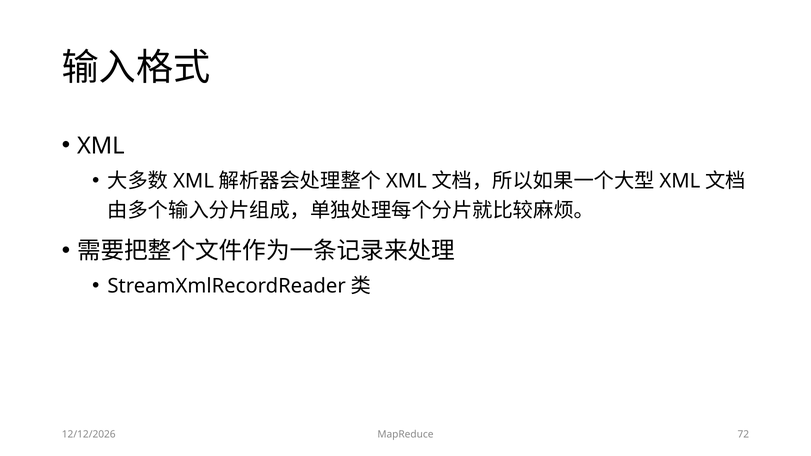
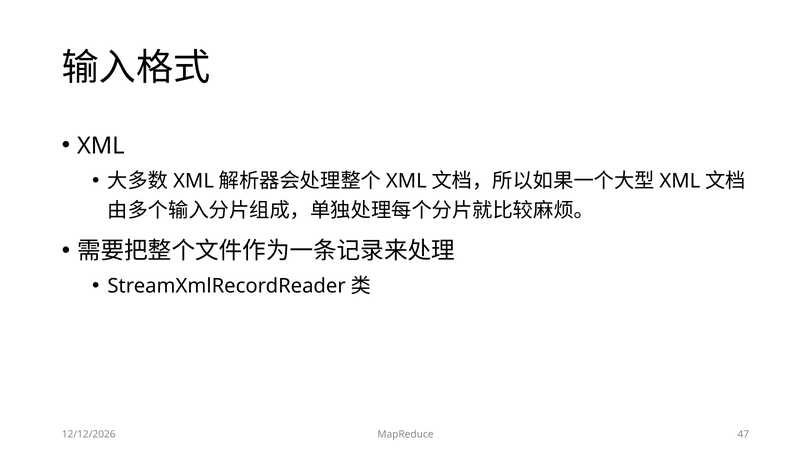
72: 72 -> 47 (743, 435)
